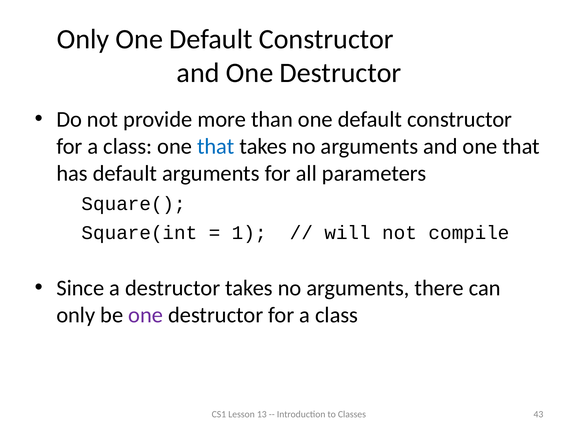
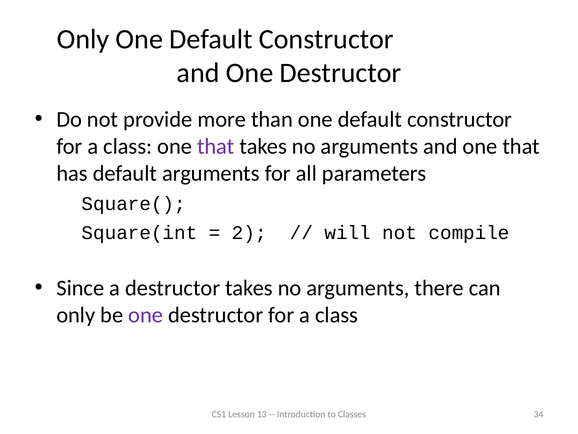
that colour: blue -> purple (216, 146)
1: 1 -> 2 (249, 233)
43: 43 -> 34 (538, 414)
